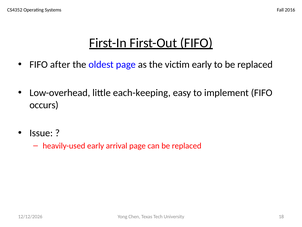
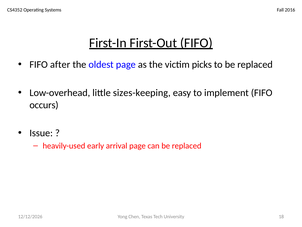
victim early: early -> picks (202, 64)
each-keeping: each-keeping -> sizes-keeping (142, 93)
